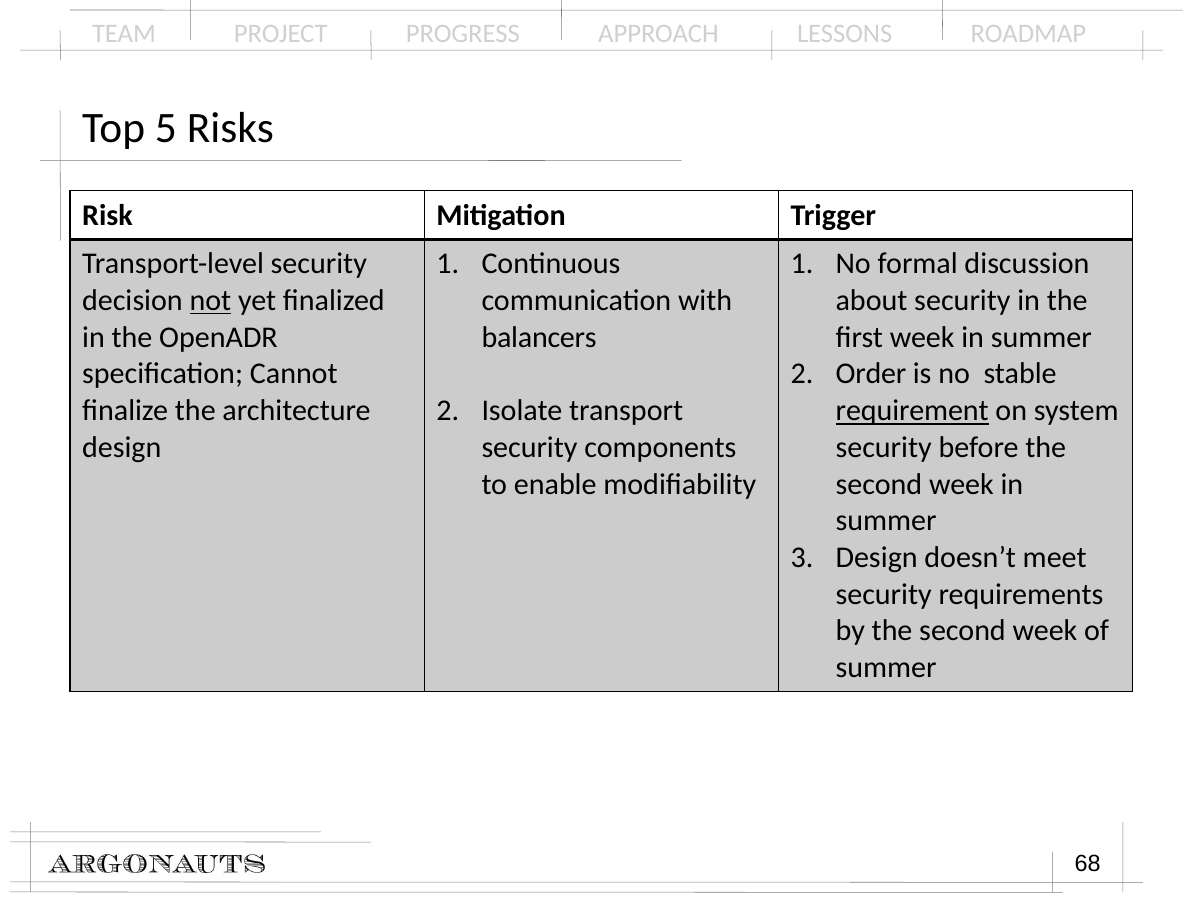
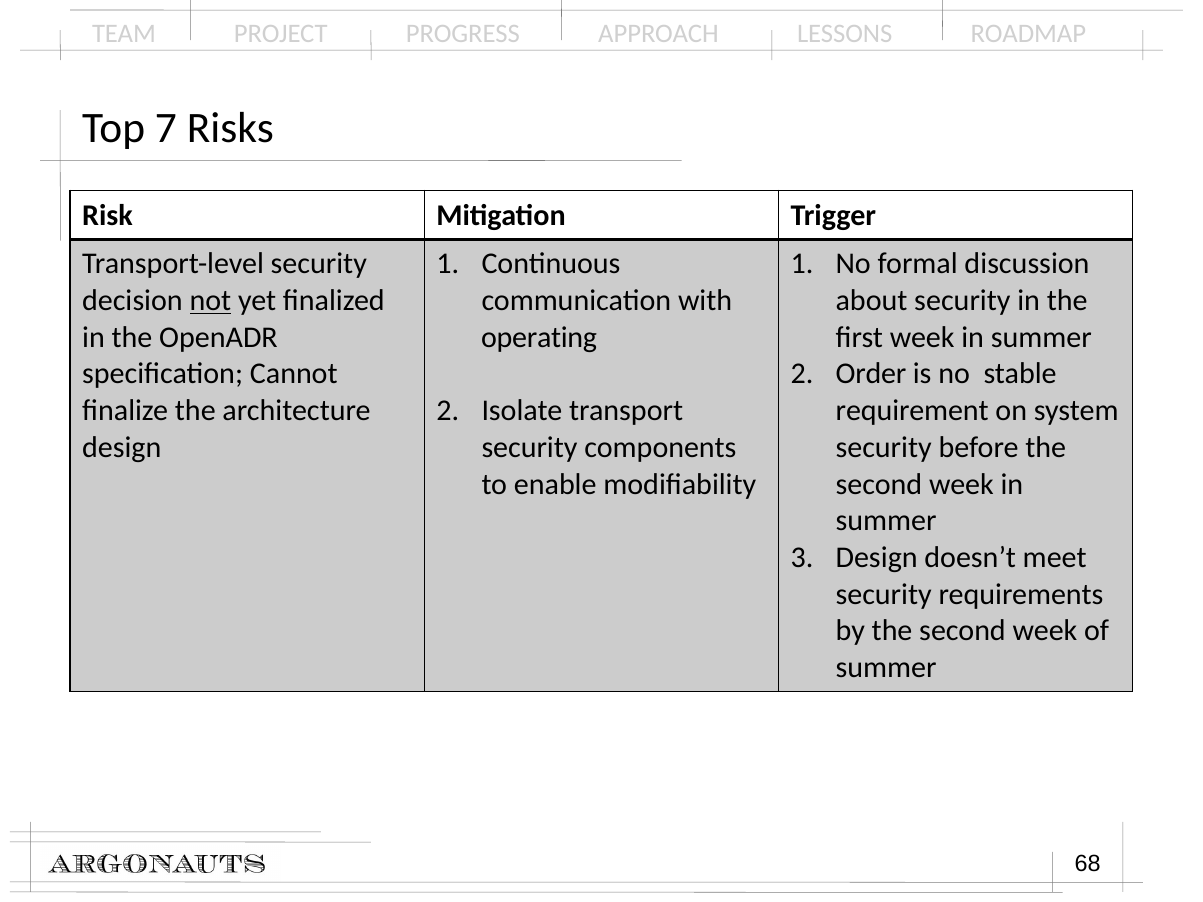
5: 5 -> 7 (166, 128)
balancers: balancers -> operating (539, 337)
requirement underline: present -> none (912, 411)
